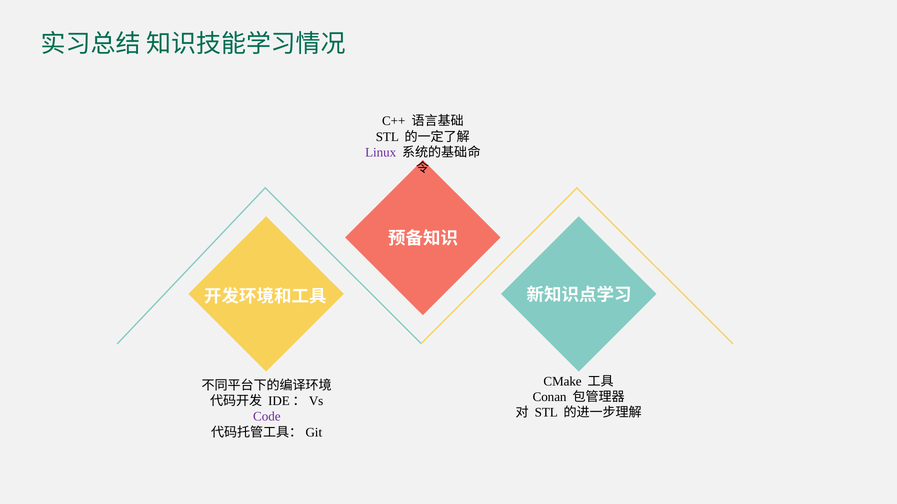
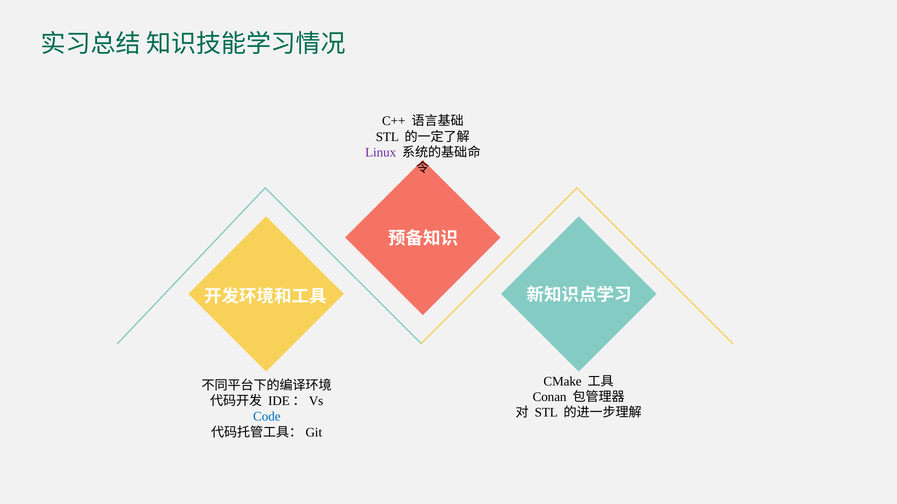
Code colour: purple -> blue (267, 417)
